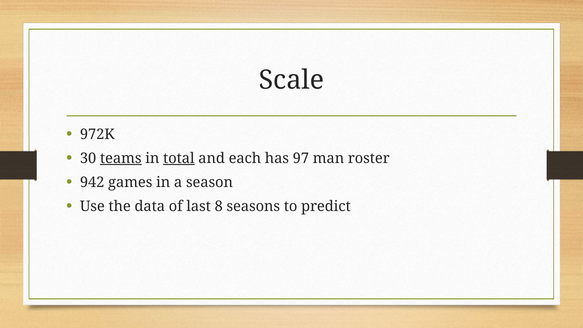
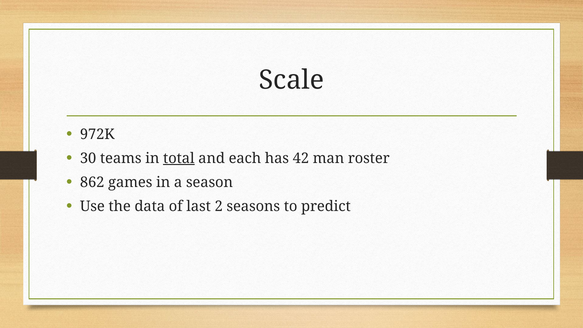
teams underline: present -> none (121, 158)
97: 97 -> 42 (301, 158)
942: 942 -> 862 (92, 182)
8: 8 -> 2 (219, 206)
